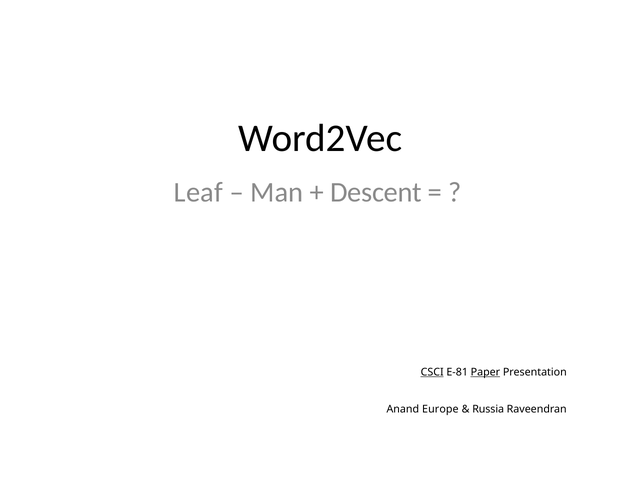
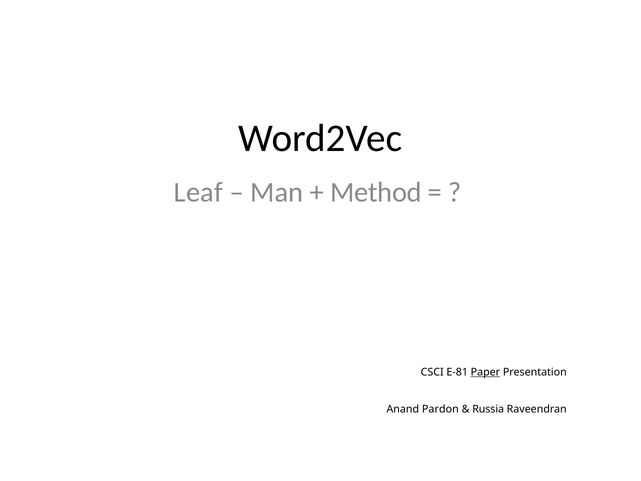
Descent: Descent -> Method (376, 192)
CSCI underline: present -> none (432, 372)
Europe: Europe -> Pardon (440, 409)
